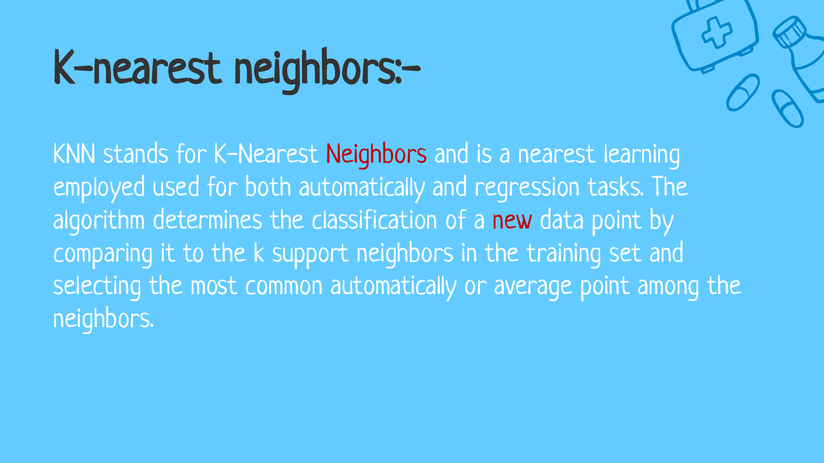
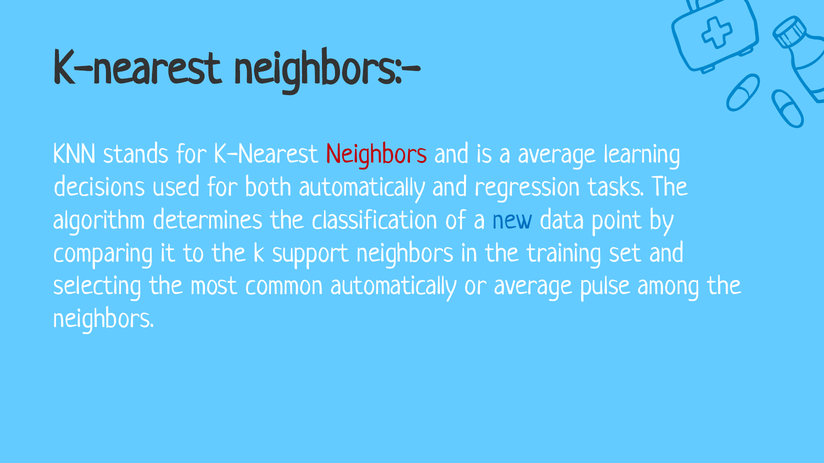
a nearest: nearest -> average (557, 154)
employed: employed -> decisions (99, 187)
new colour: red -> blue (513, 220)
average point: point -> pulse (605, 286)
